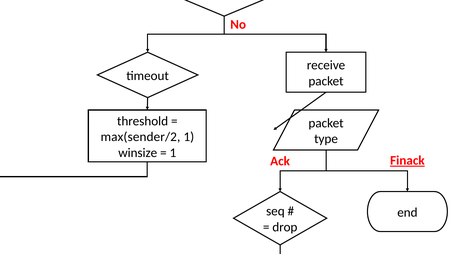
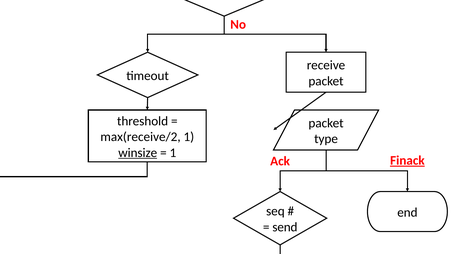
max(sender/2: max(sender/2 -> max(receive/2 (141, 137)
winsize underline: none -> present (138, 152)
drop: drop -> send (285, 227)
